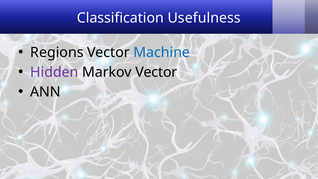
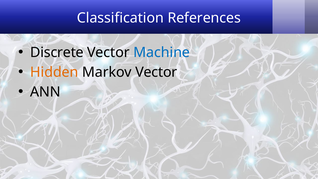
Usefulness: Usefulness -> References (204, 18)
Regions: Regions -> Discrete (57, 52)
Hidden colour: purple -> orange (54, 72)
